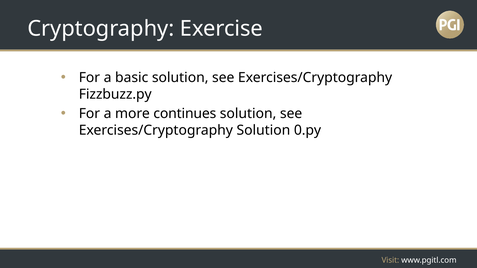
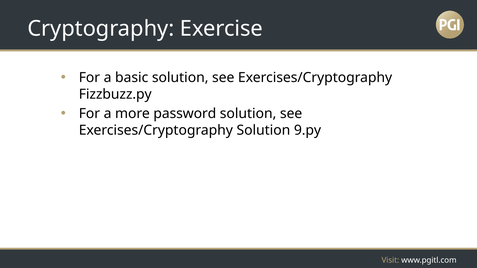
continues: continues -> password (185, 114)
0.py: 0.py -> 9.py (307, 130)
